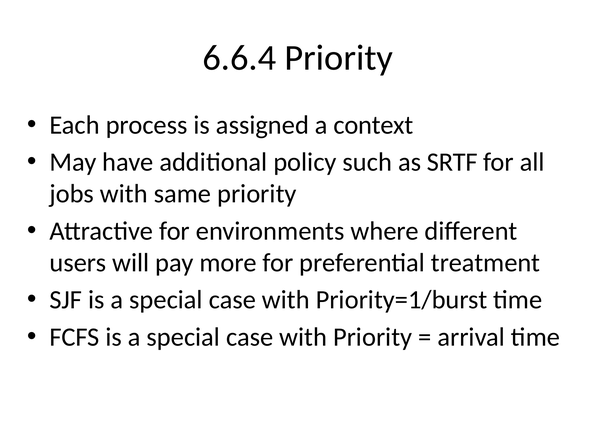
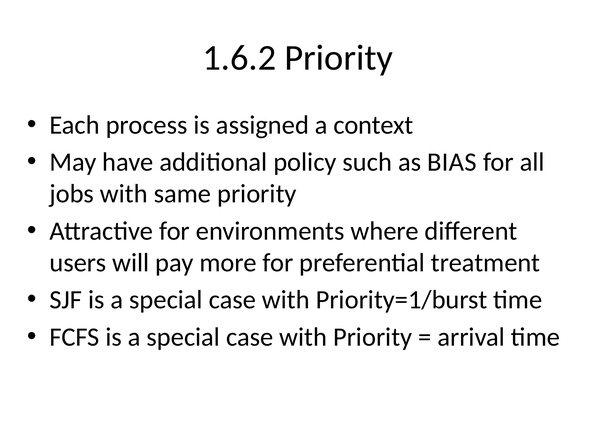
6.6.4: 6.6.4 -> 1.6.2 (239, 58)
SRTF: SRTF -> BIAS (452, 162)
